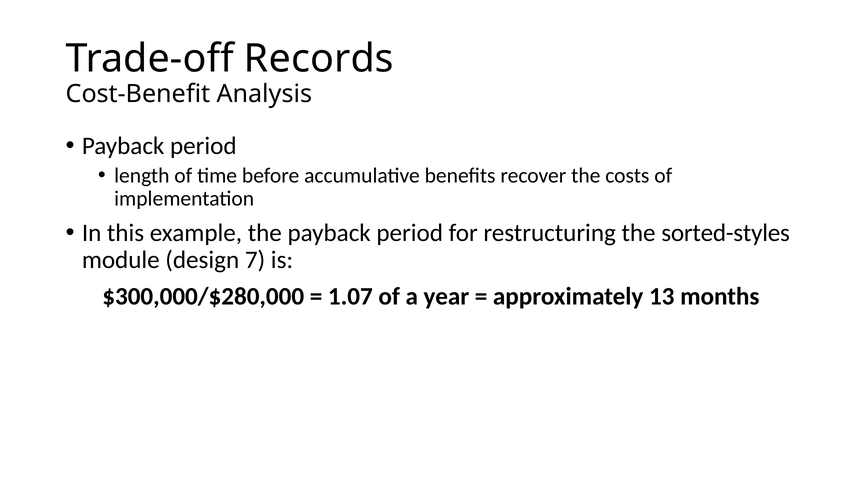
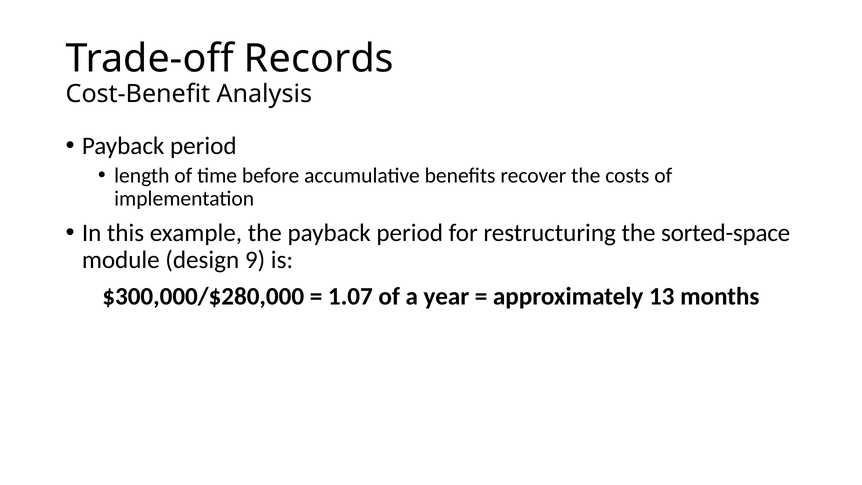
sorted-styles: sorted-styles -> sorted-space (726, 233)
7: 7 -> 9 (255, 260)
